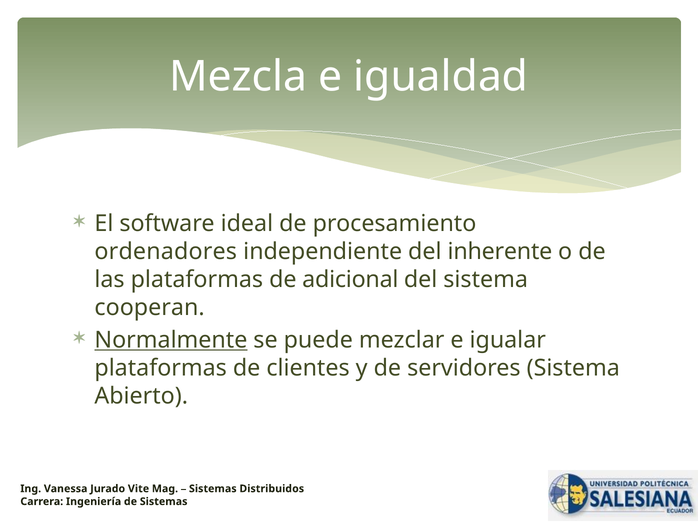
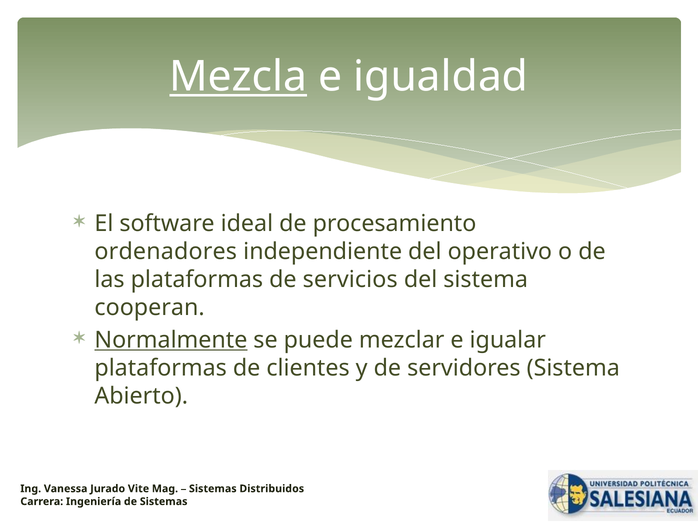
Mezcla underline: none -> present (238, 77)
inherente: inherente -> operativo (500, 251)
adicional: adicional -> servicios (350, 279)
